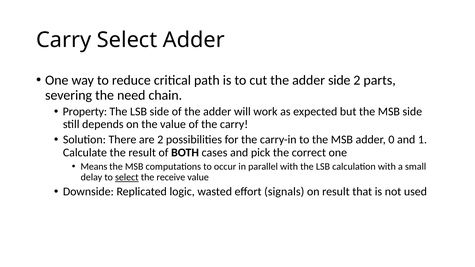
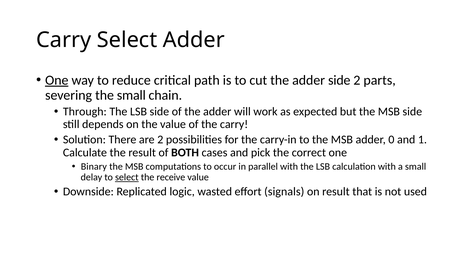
One underline: none -> present (57, 80)
the need: need -> small (131, 95)
Property: Property -> Through (85, 112)
Means: Means -> Binary (94, 167)
